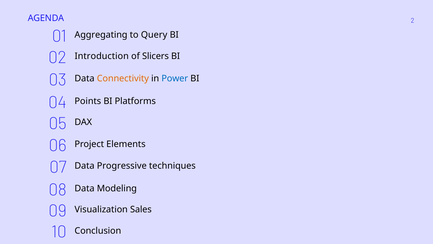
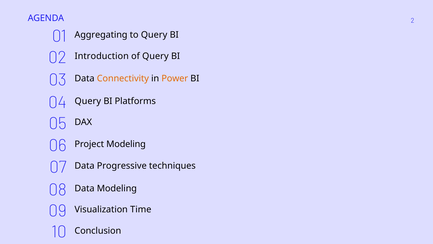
of Slicers: Slicers -> Query (155, 56)
Power colour: blue -> orange (175, 78)
04 Points: Points -> Query (88, 101)
Project Elements: Elements -> Modeling (126, 144)
Sales: Sales -> Time (141, 209)
